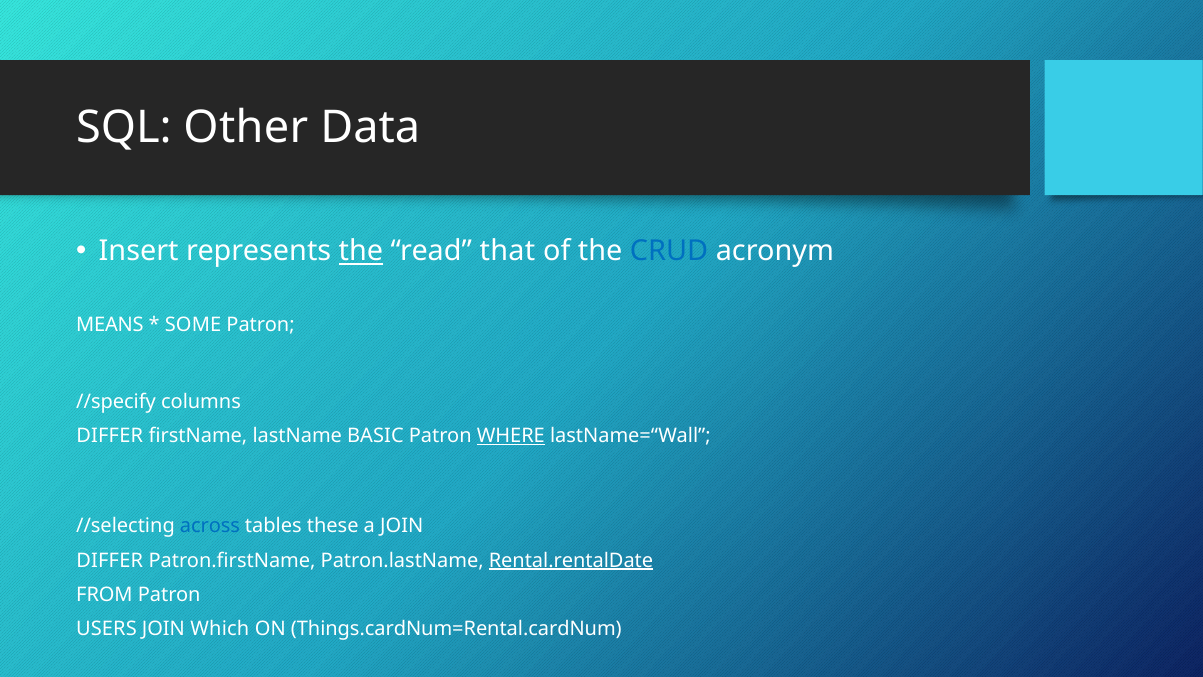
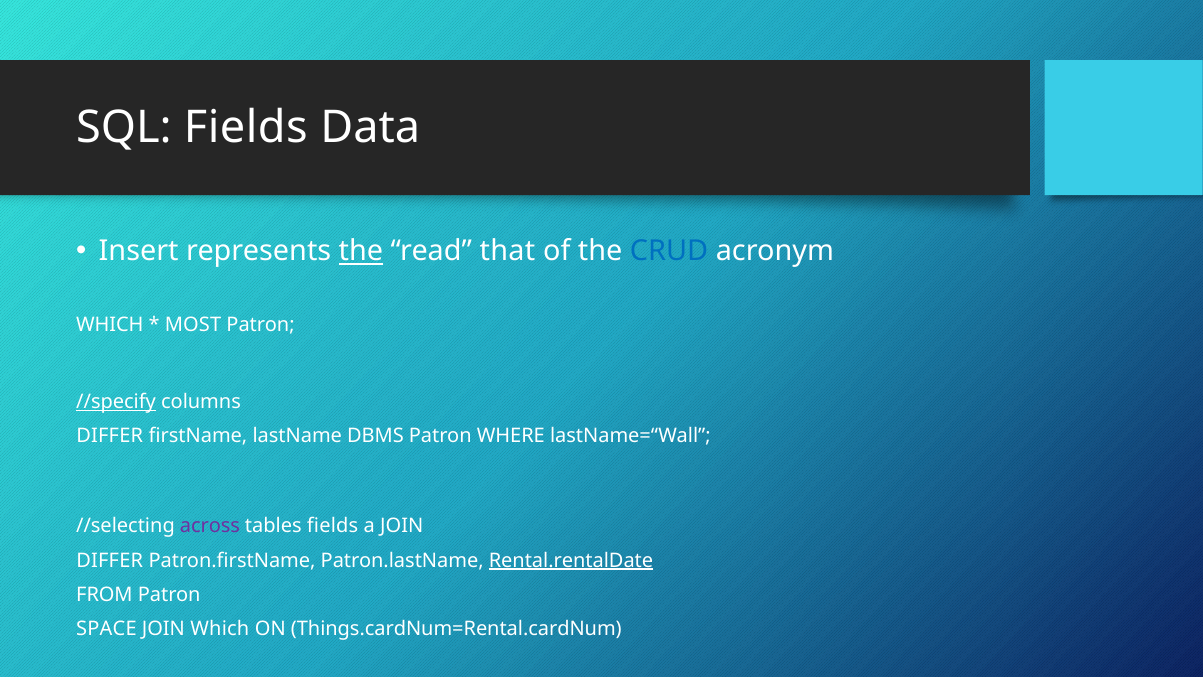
SQL Other: Other -> Fields (246, 127)
MEANS: MEANS -> WHICH (110, 324)
SOME: SOME -> MOST (193, 324)
//specify underline: none -> present (116, 402)
BASIC: BASIC -> DBMS (375, 436)
WHERE underline: present -> none (511, 436)
across colour: blue -> purple (210, 526)
tables these: these -> fields (333, 526)
USERS: USERS -> SPACE (106, 628)
